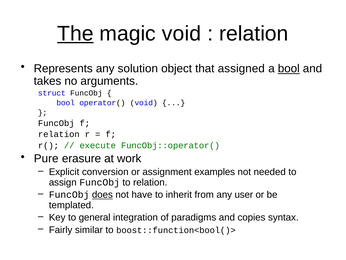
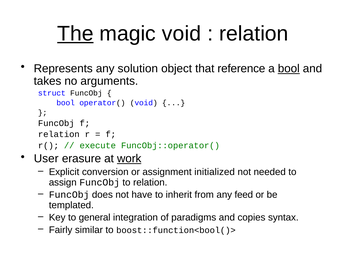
assigned: assigned -> reference (241, 68)
Pure: Pure -> User (46, 158)
work underline: none -> present (129, 158)
examples: examples -> initialized (215, 172)
does underline: present -> none (102, 194)
user: user -> feed (244, 194)
